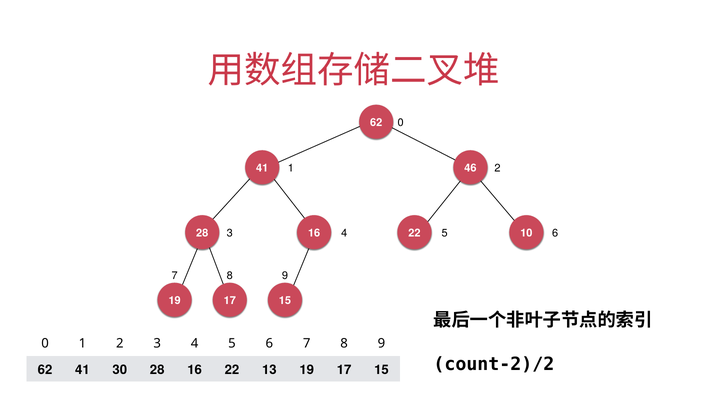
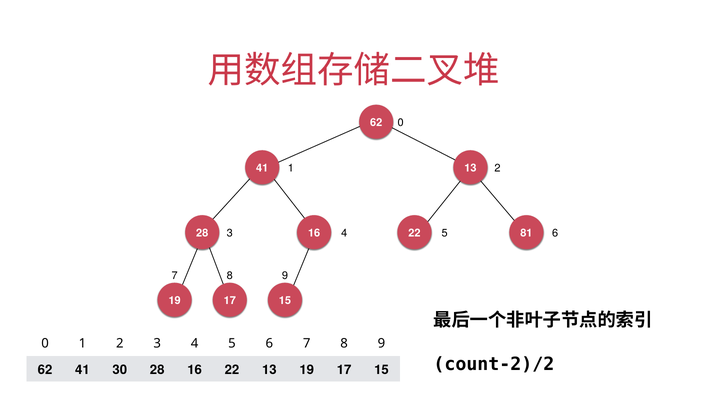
41 46: 46 -> 13 (470, 168)
10: 10 -> 81 (526, 233)
